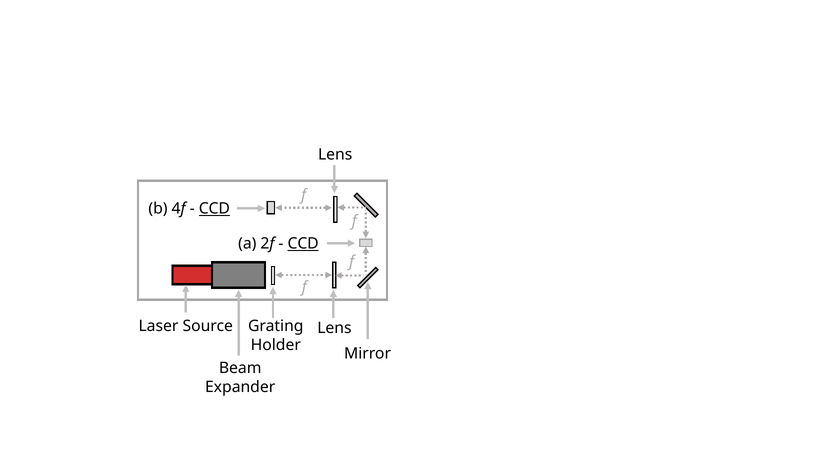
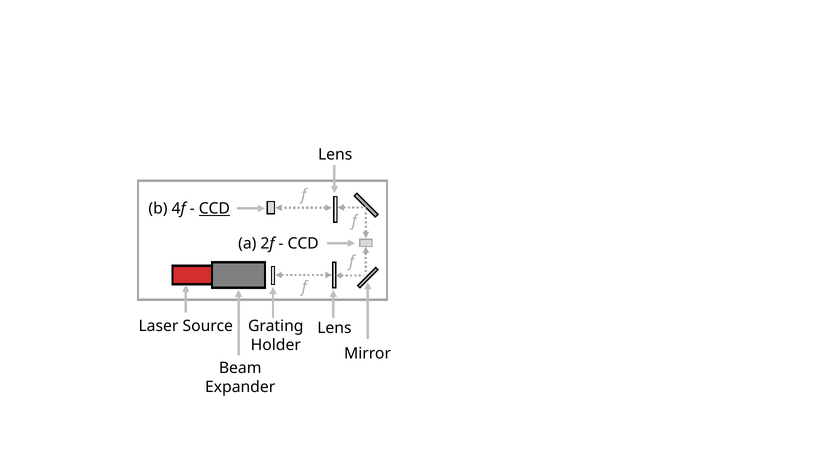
CCD underline: present -> none (303, 244)
